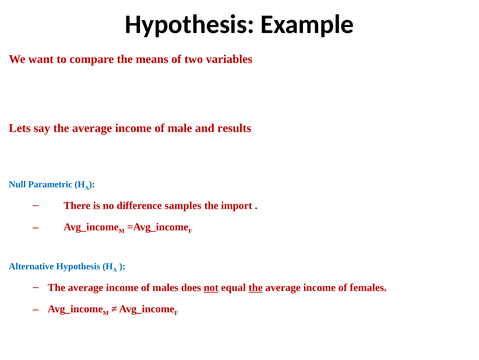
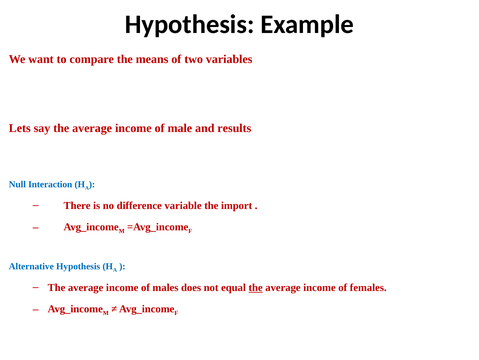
Parametric: Parametric -> Interaction (50, 184)
samples: samples -> variable (183, 205)
not underline: present -> none (211, 287)
